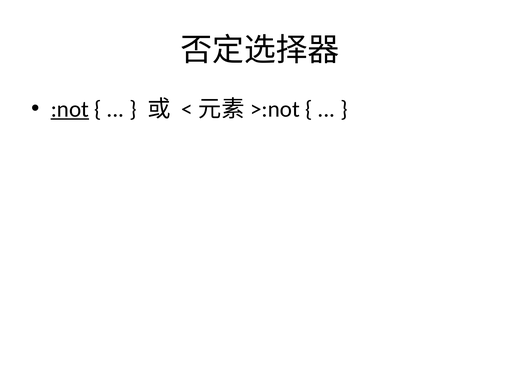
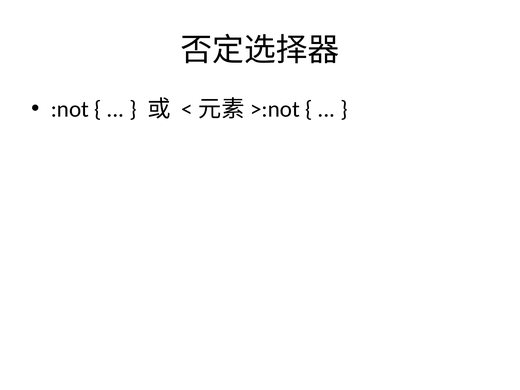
:not underline: present -> none (70, 109)
